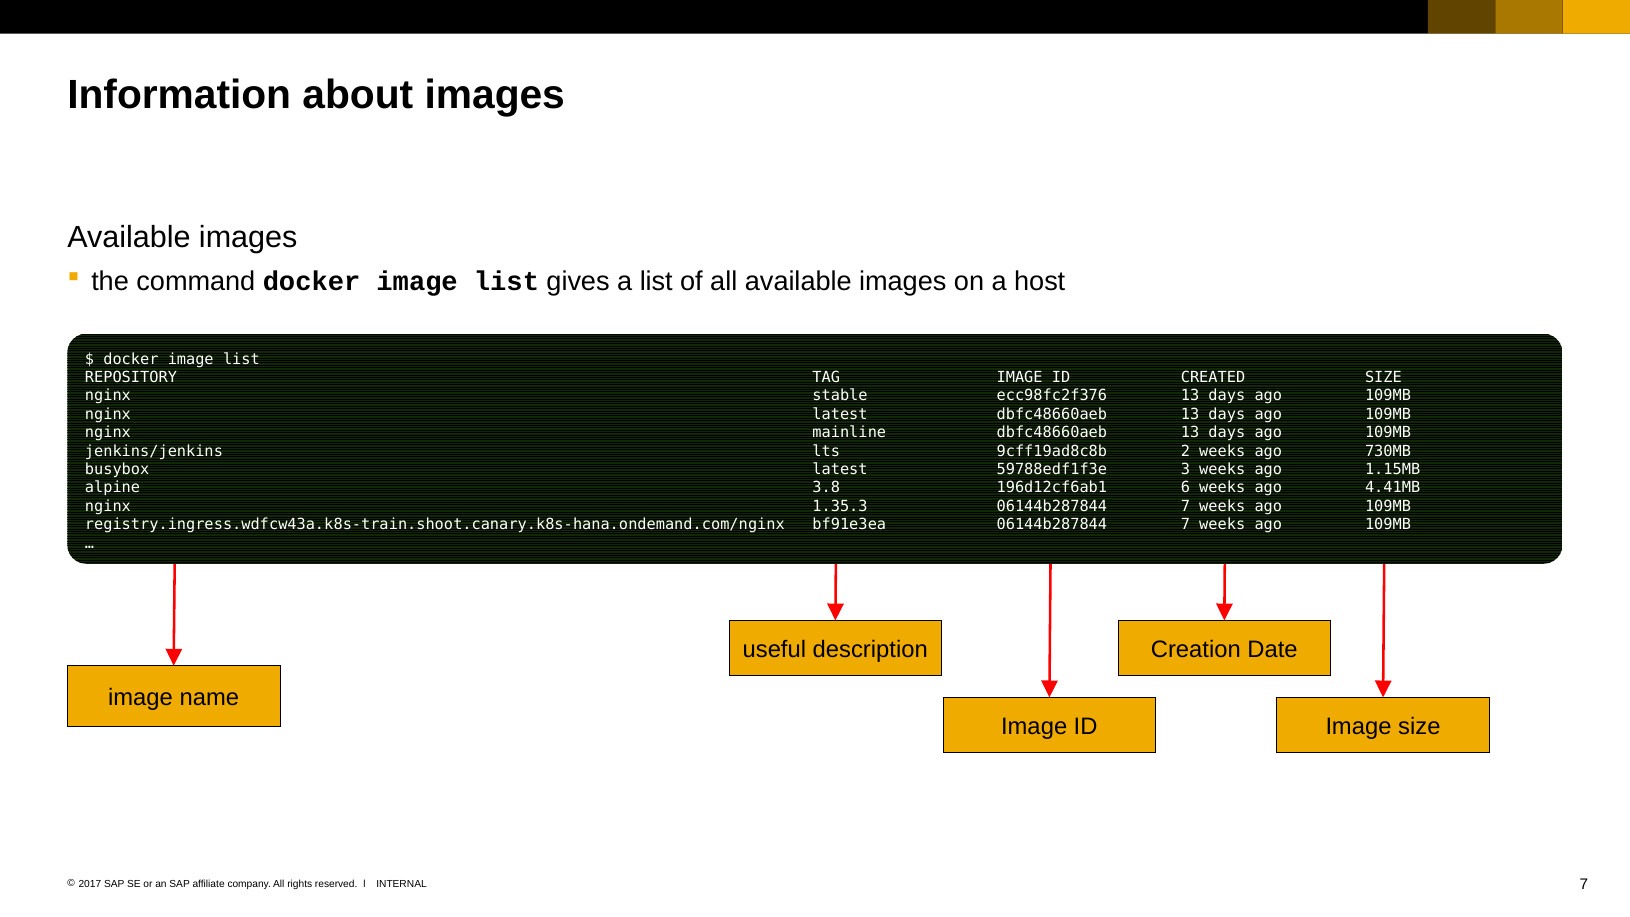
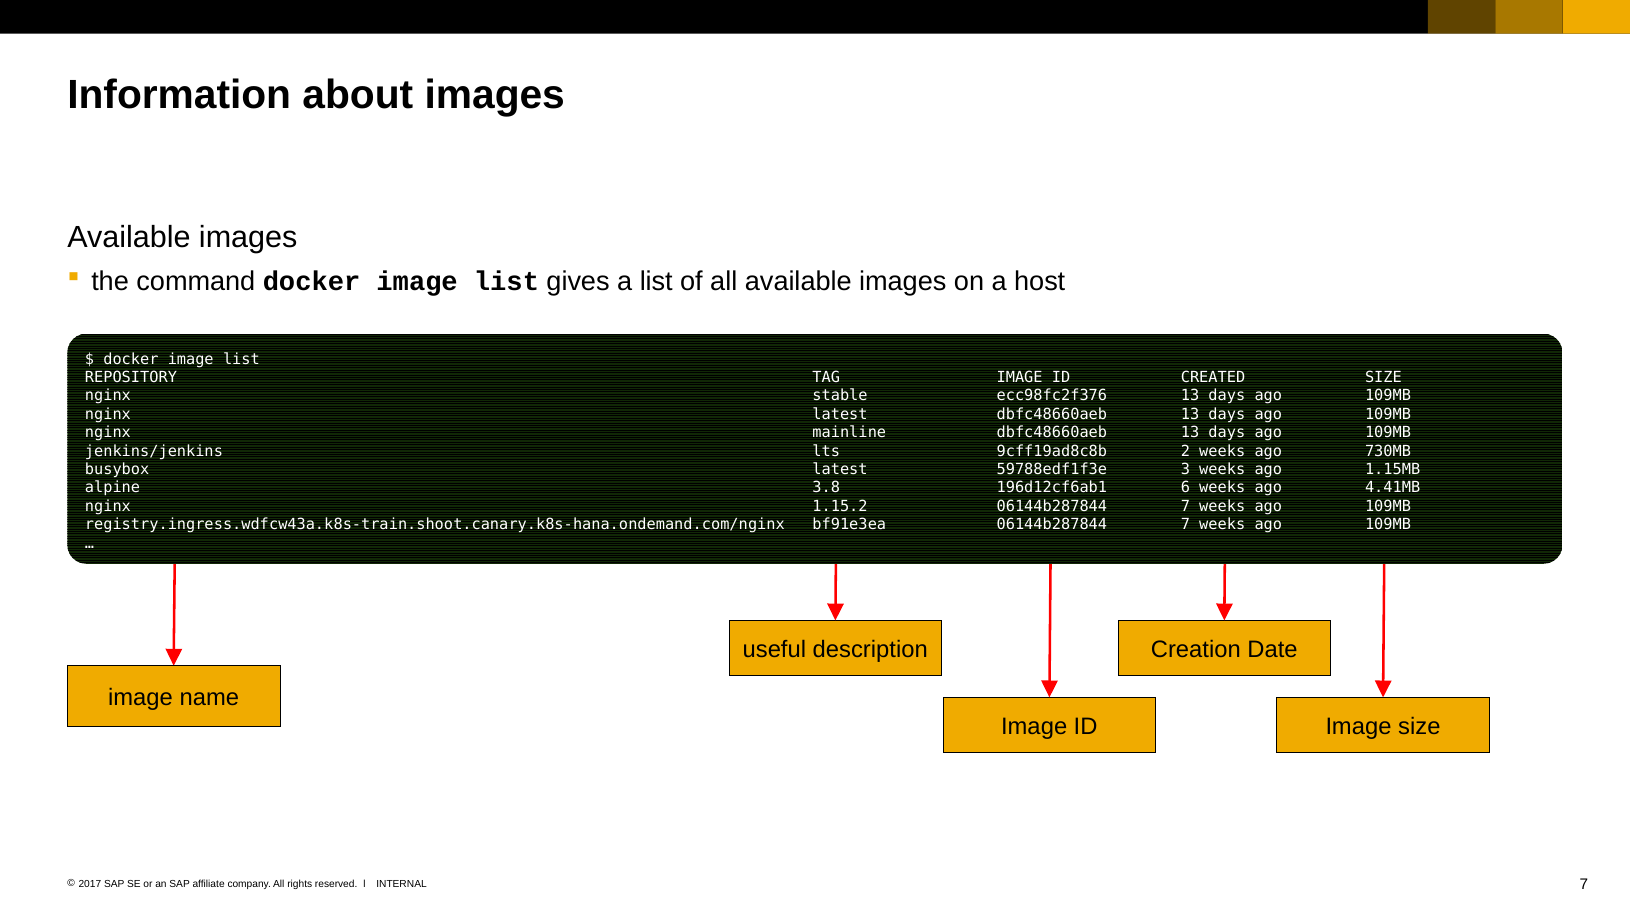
1.35.3: 1.35.3 -> 1.15.2 (840, 506)
